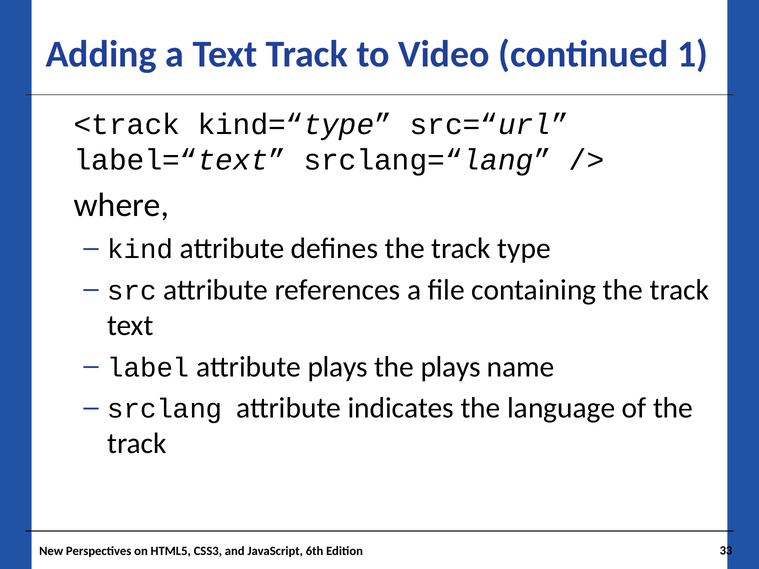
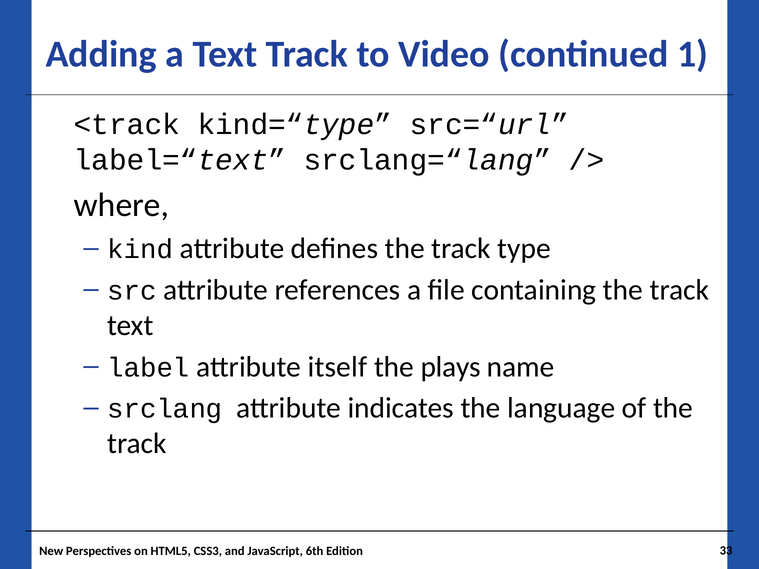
attribute plays: plays -> itself (337, 367)
